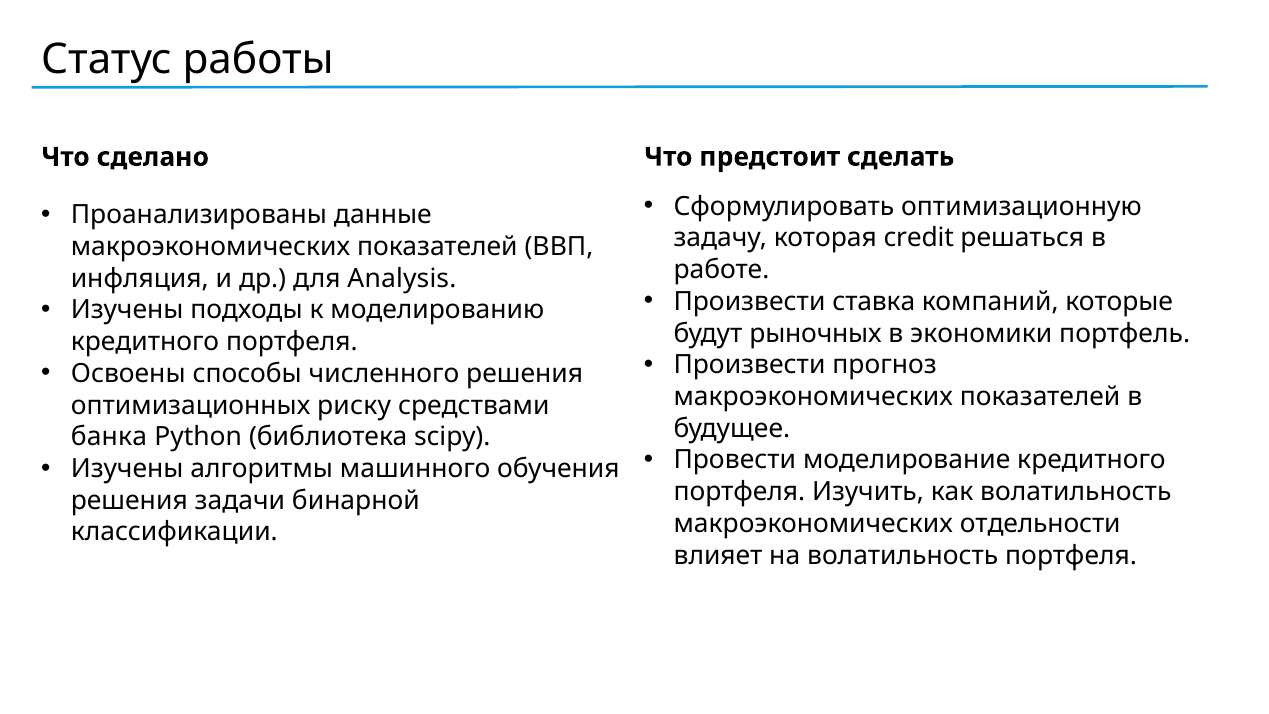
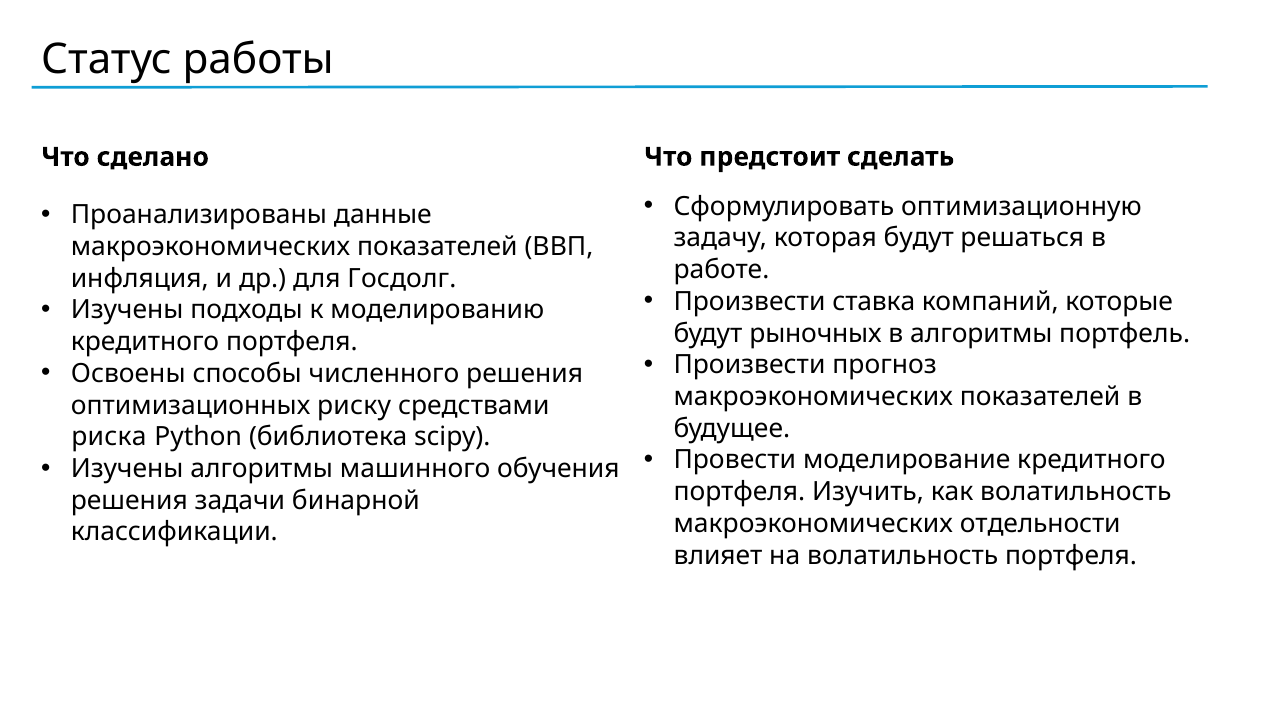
которая credit: credit -> будут (919, 238)
Analysis: Analysis -> Госдолг (402, 278)
в экономики: экономики -> алгоритмы (981, 333)
банка: банка -> риска (109, 437)
